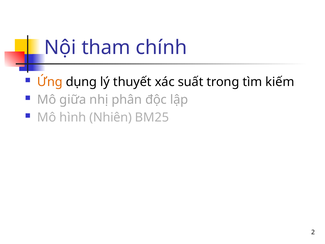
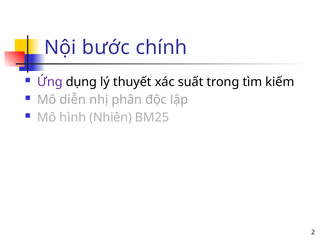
tham: tham -> bước (106, 47)
Ứng colour: orange -> purple (50, 82)
giữa: giữa -> diễn (73, 100)
